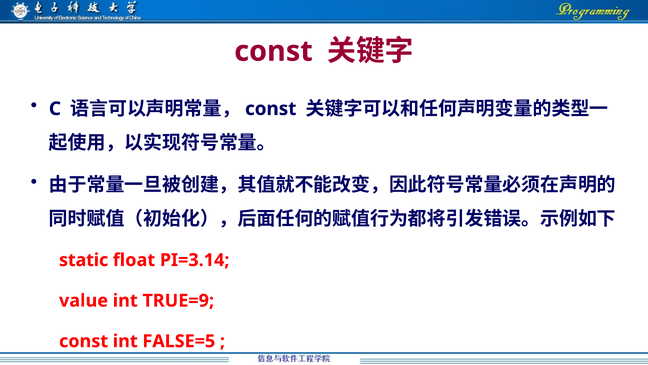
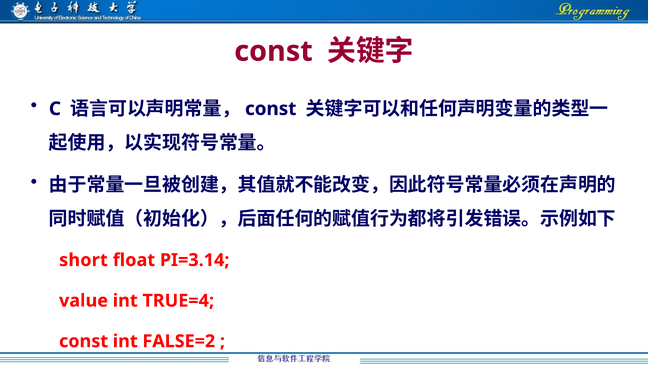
static: static -> short (83, 260)
TRUE=9: TRUE=9 -> TRUE=4 (178, 300)
FALSE=5: FALSE=5 -> FALSE=2 (179, 341)
